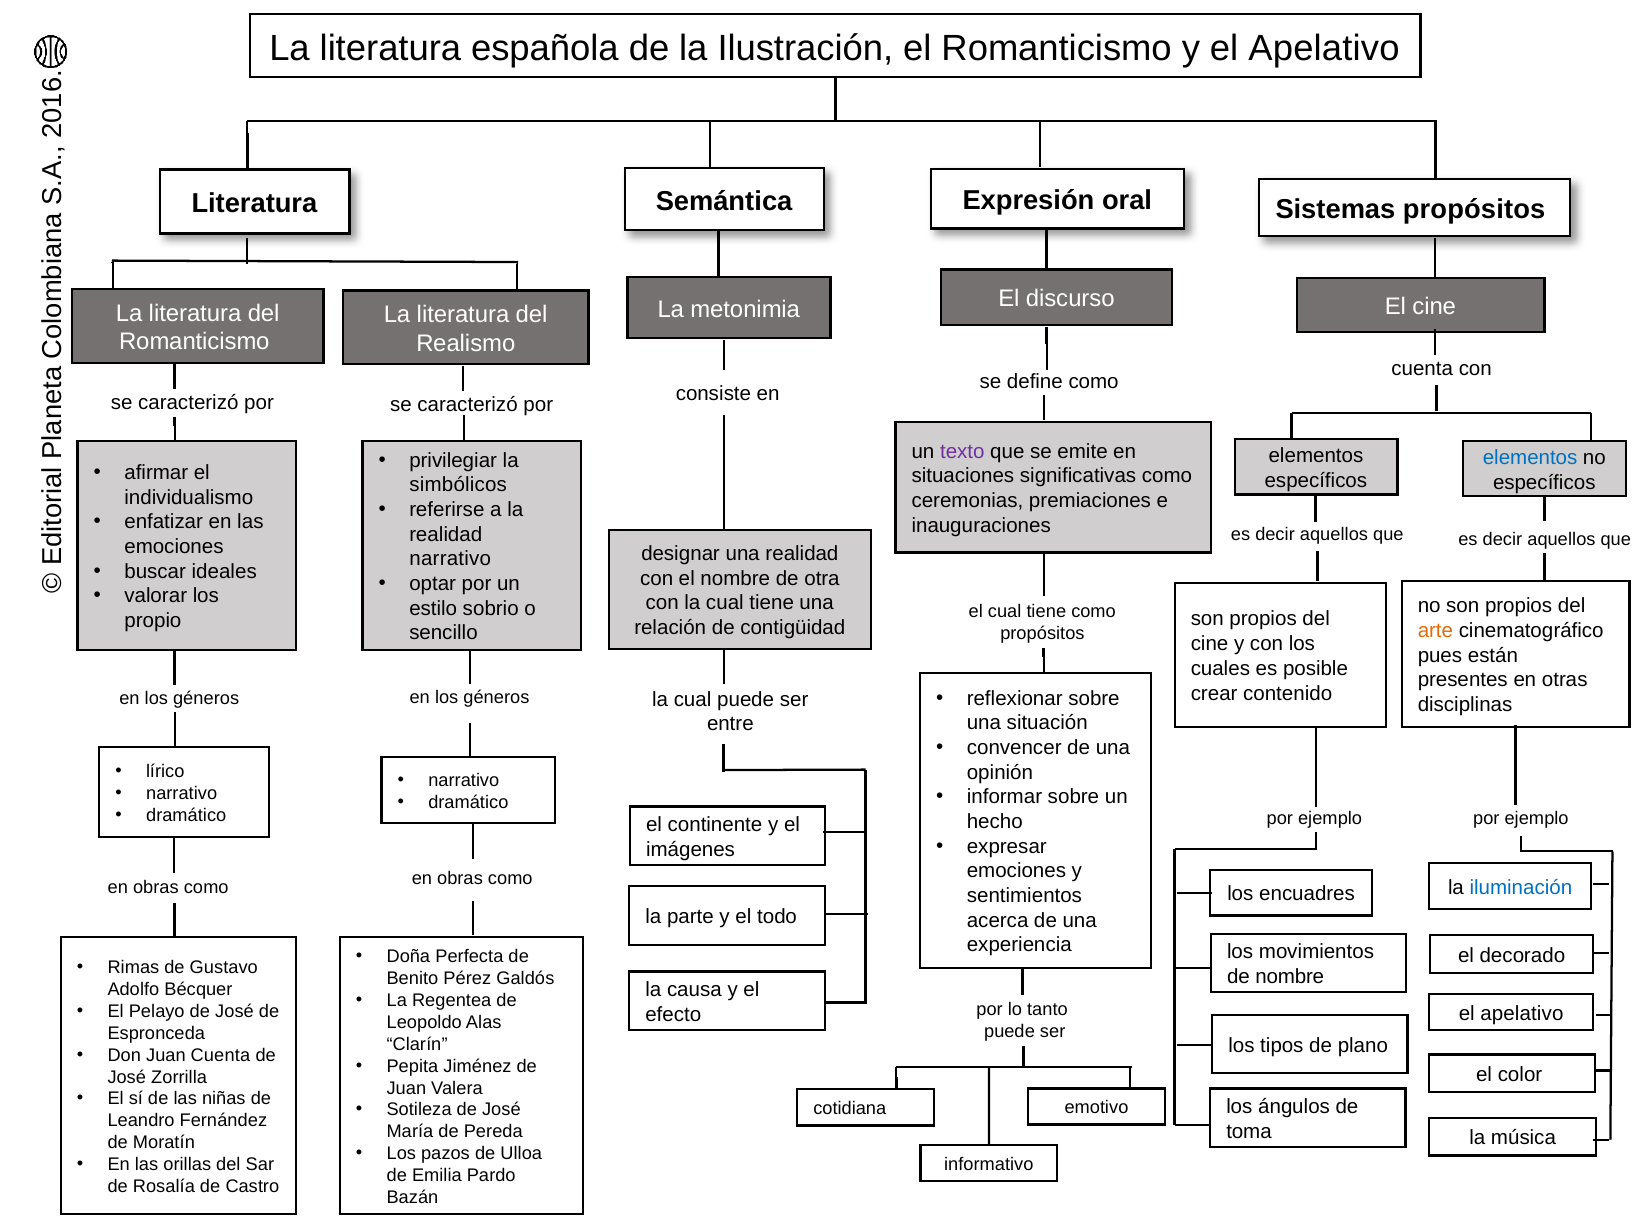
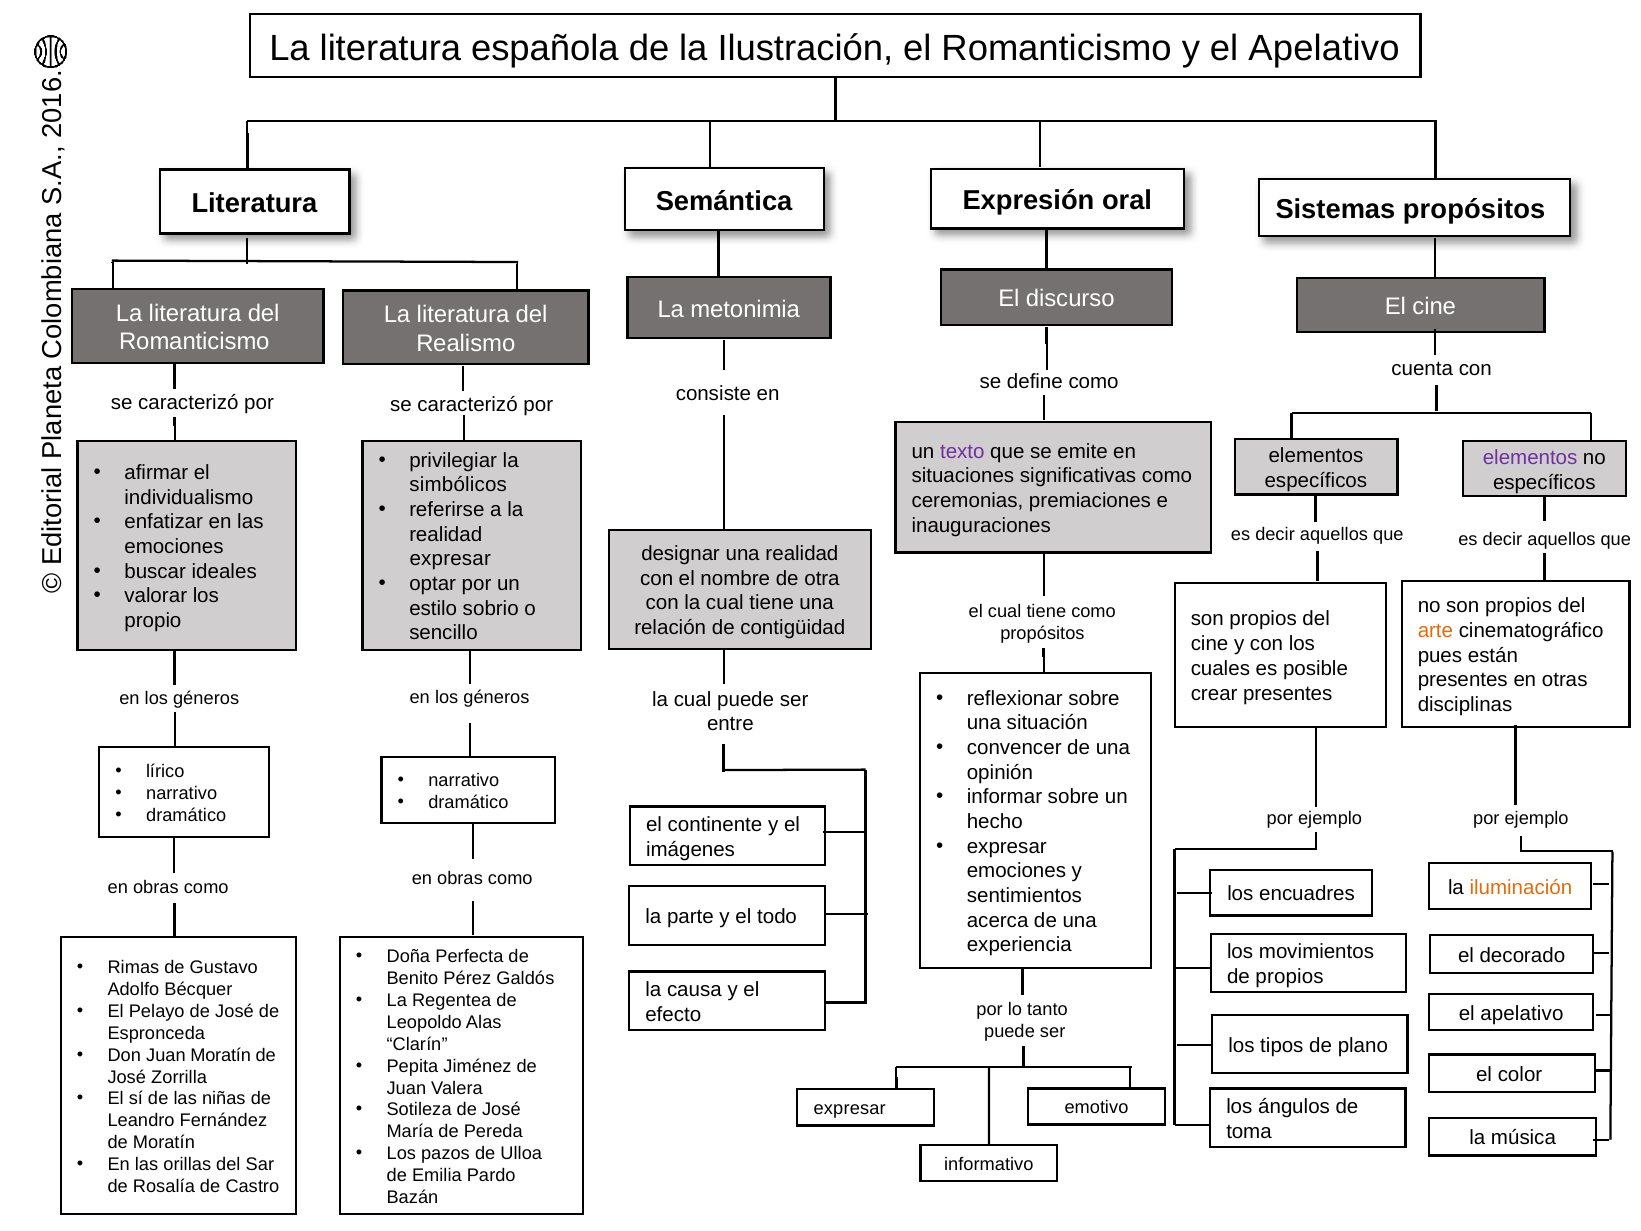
elementos colour: blue -> purple (1530, 458)
narrativo: narrativo -> expresar (450, 559)
crear contenido: contenido -> presentes (1288, 693)
iluminación colour: blue -> orange (1521, 888)
de nombre: nombre -> propios (1290, 977)
Juan Cuenta: Cuenta -> Moratín (221, 1055)
cotidiana: cotidiana -> expresar (850, 1108)
